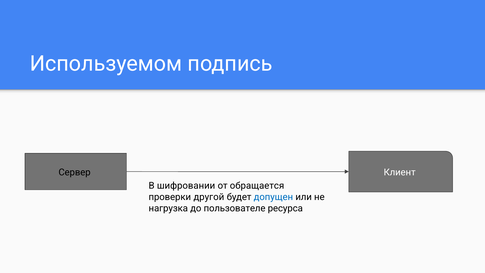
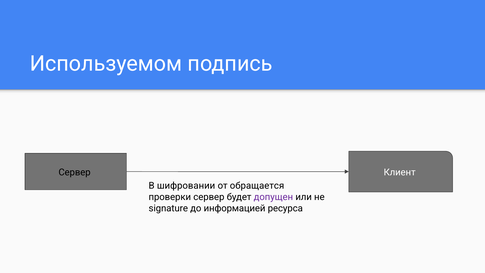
проверки другой: другой -> сервер (209, 197)
допущен colour: blue -> purple (273, 197)
нагрузка: нагрузка -> signature (168, 208)
пользователе: пользователе -> информацией (235, 208)
